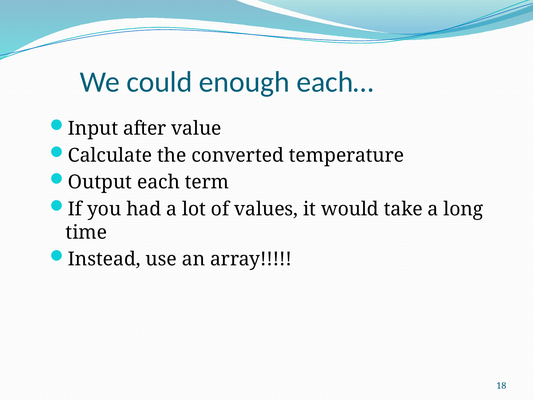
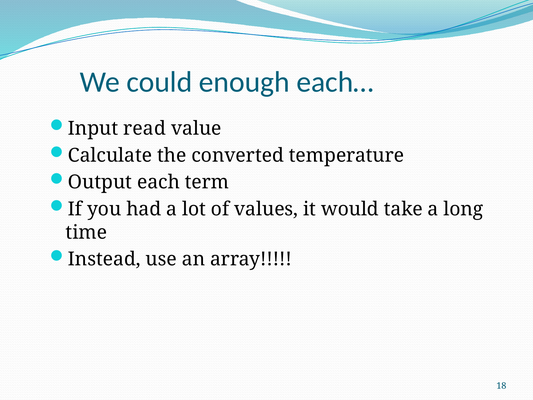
after: after -> read (145, 128)
